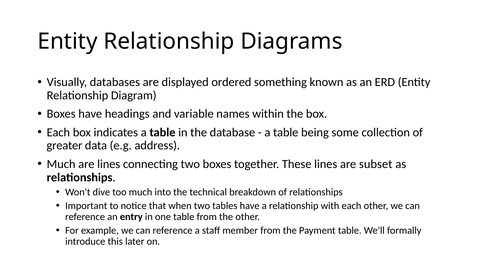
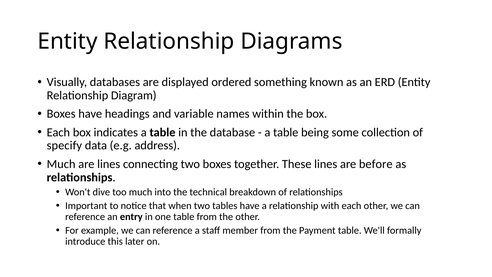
greater: greater -> specify (64, 145)
subset: subset -> before (376, 164)
